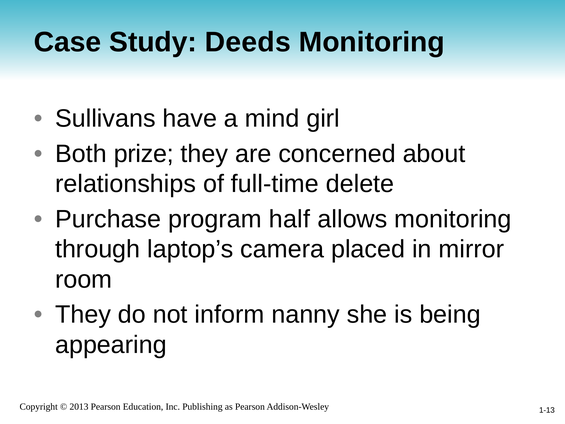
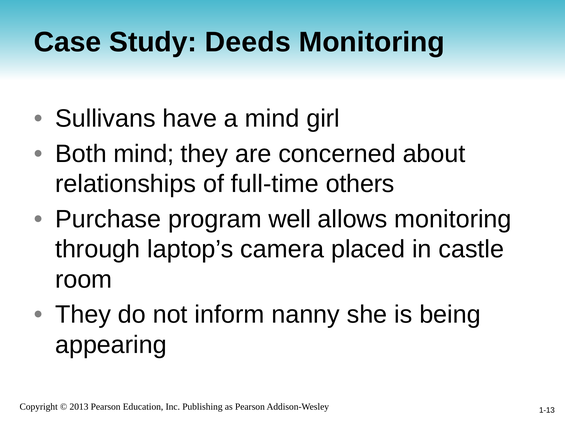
Both prize: prize -> mind (144, 154)
delete: delete -> others (360, 184)
half: half -> well (290, 219)
mirror: mirror -> castle (471, 249)
